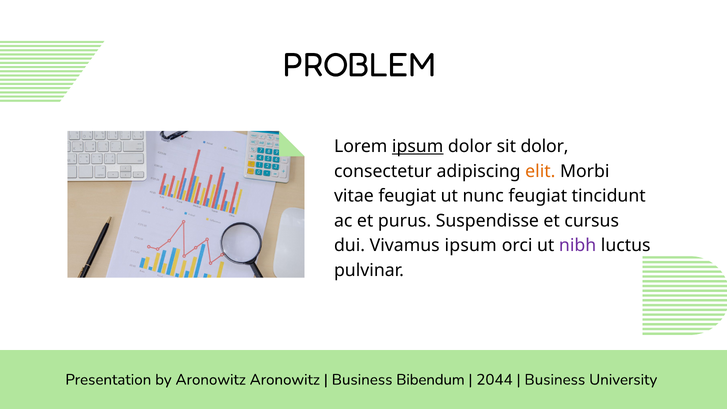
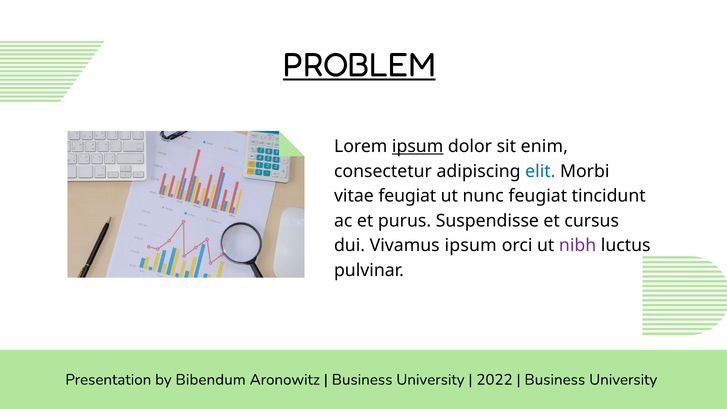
PROBLEM underline: none -> present (359, 65)
sit dolor: dolor -> enim (544, 147)
elit colour: orange -> blue (540, 171)
by Aronowitz: Aronowitz -> Bibendum (211, 380)
Bibendum: Bibendum -> University (430, 380)
2044: 2044 -> 2022 (494, 380)
